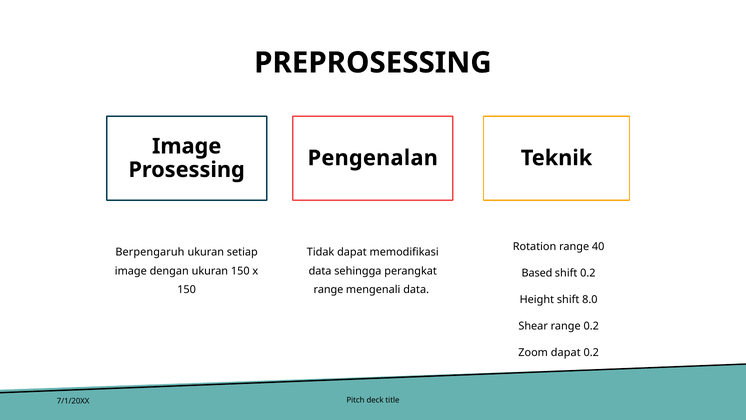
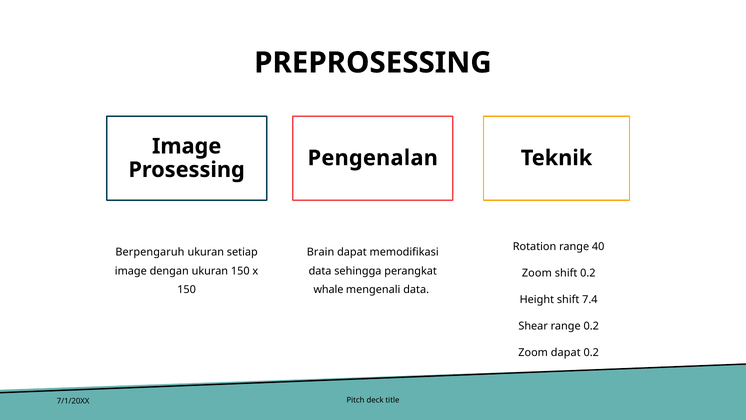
Tidak: Tidak -> Brain (321, 252)
Based: Based -> Zoom (537, 273)
range: range -> whale (328, 289)
8.0: 8.0 -> 7.4 (590, 299)
